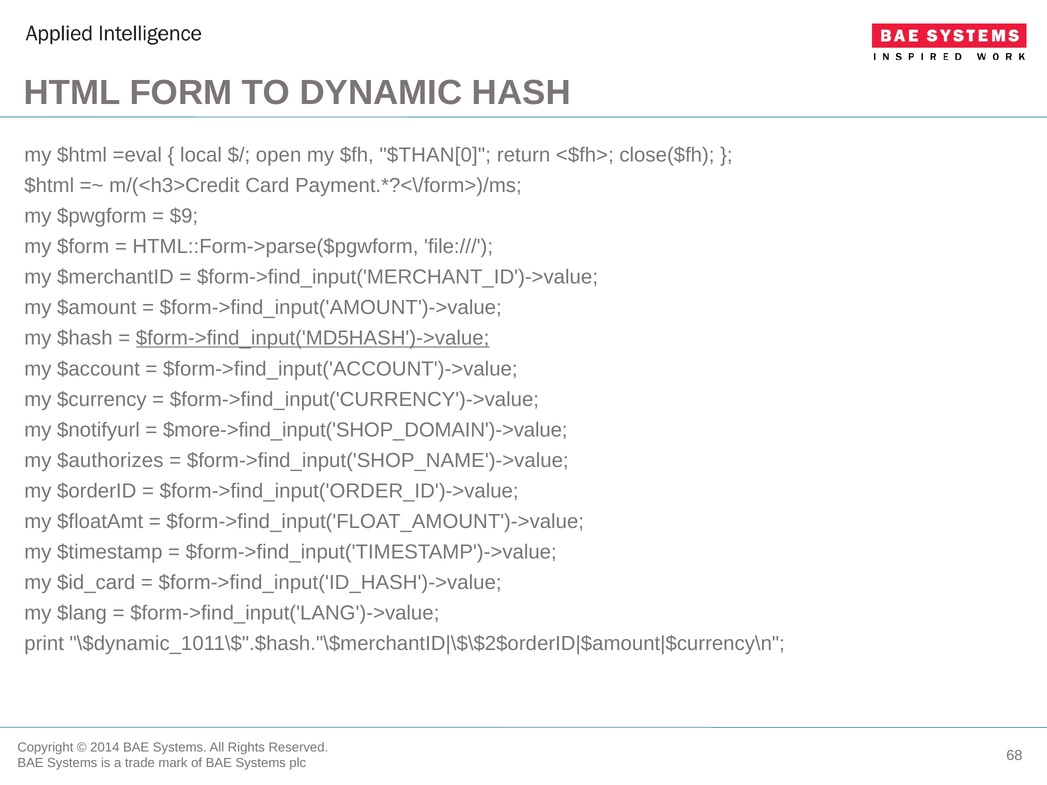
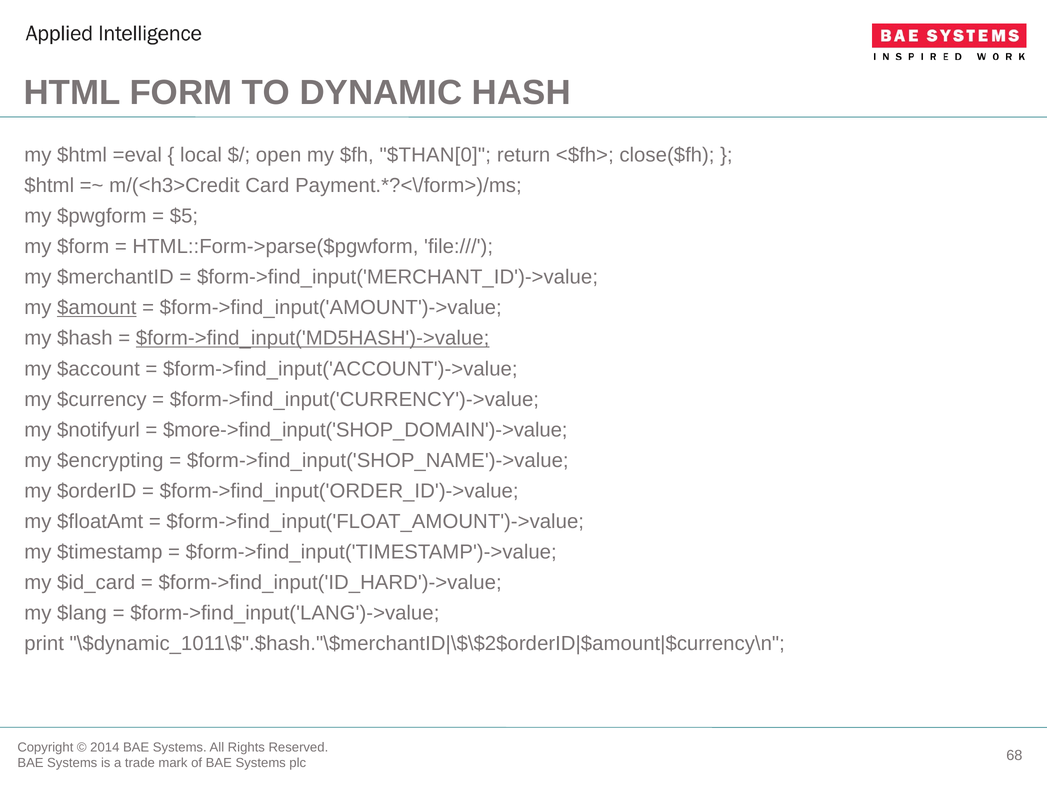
$9: $9 -> $5 (184, 216)
$amount underline: none -> present (97, 308)
$authorizes: $authorizes -> $encrypting (110, 461)
$form->find_input('ID_HASH')->value: $form->find_input('ID_HASH')->value -> $form->find_input('ID_HARD')->value (330, 583)
